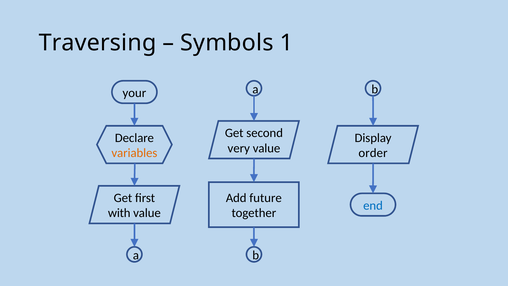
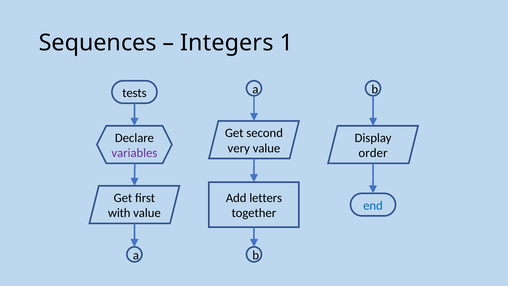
Traversing: Traversing -> Sequences (98, 43)
Symbols: Symbols -> Integers (227, 43)
your: your -> tests (134, 93)
variables colour: orange -> purple (134, 153)
future: future -> letters (266, 198)
